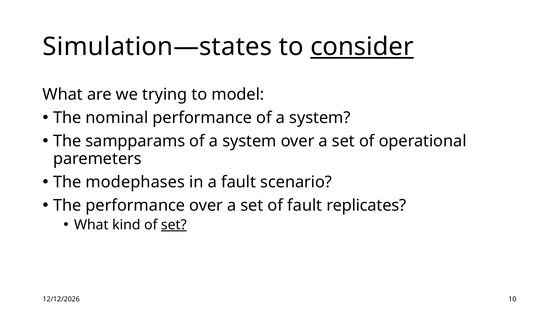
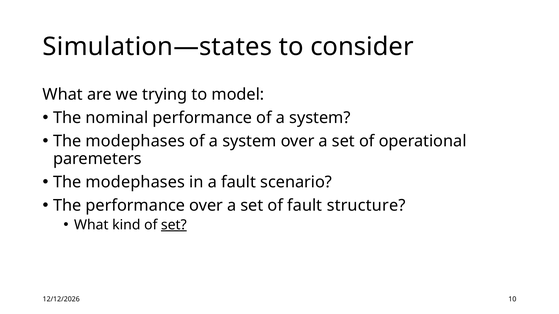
consider underline: present -> none (362, 47)
sampparams: sampparams -> modephases (135, 141)
replicates: replicates -> structure (366, 206)
